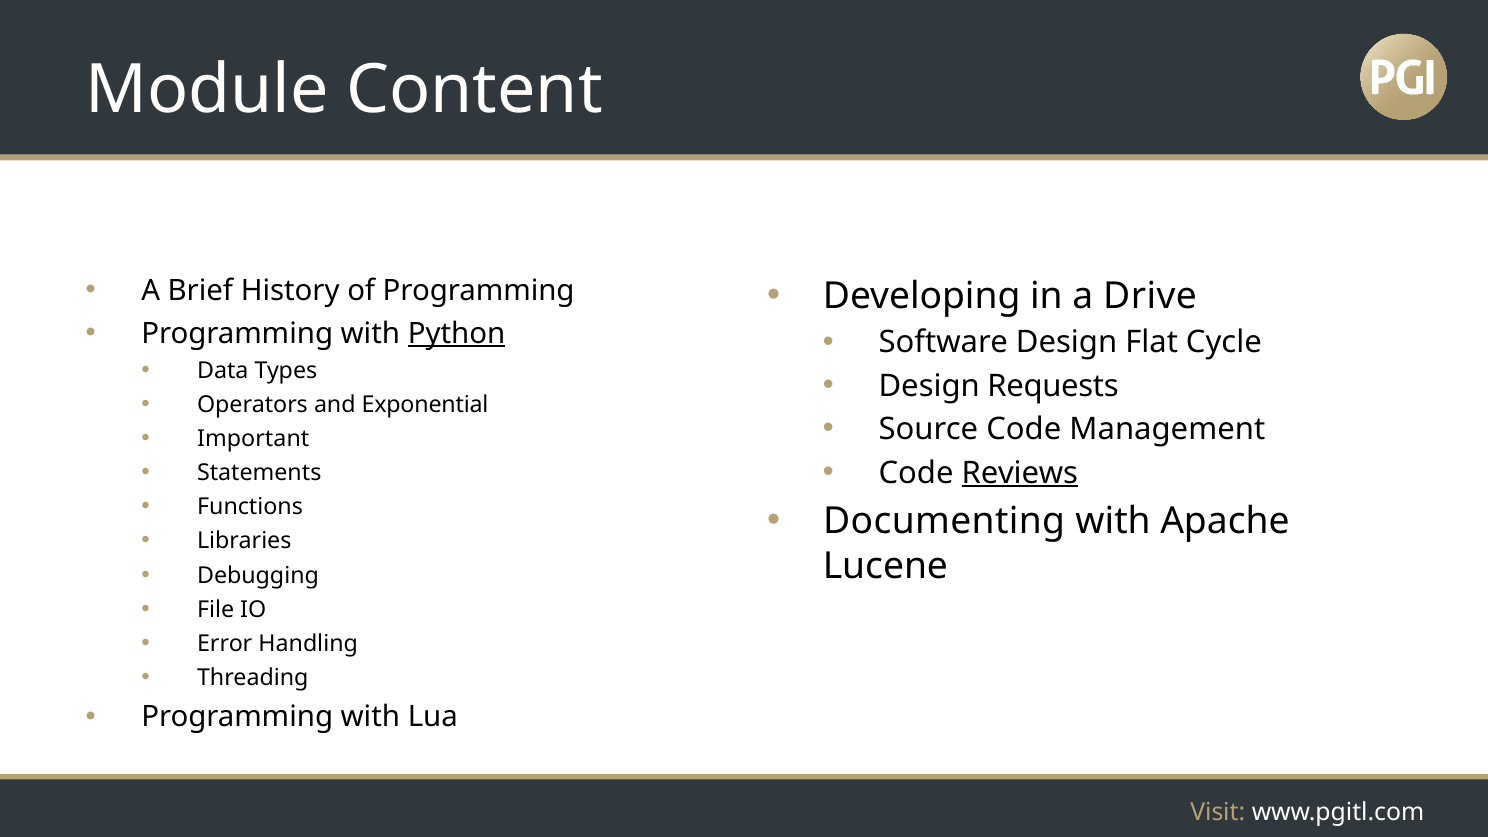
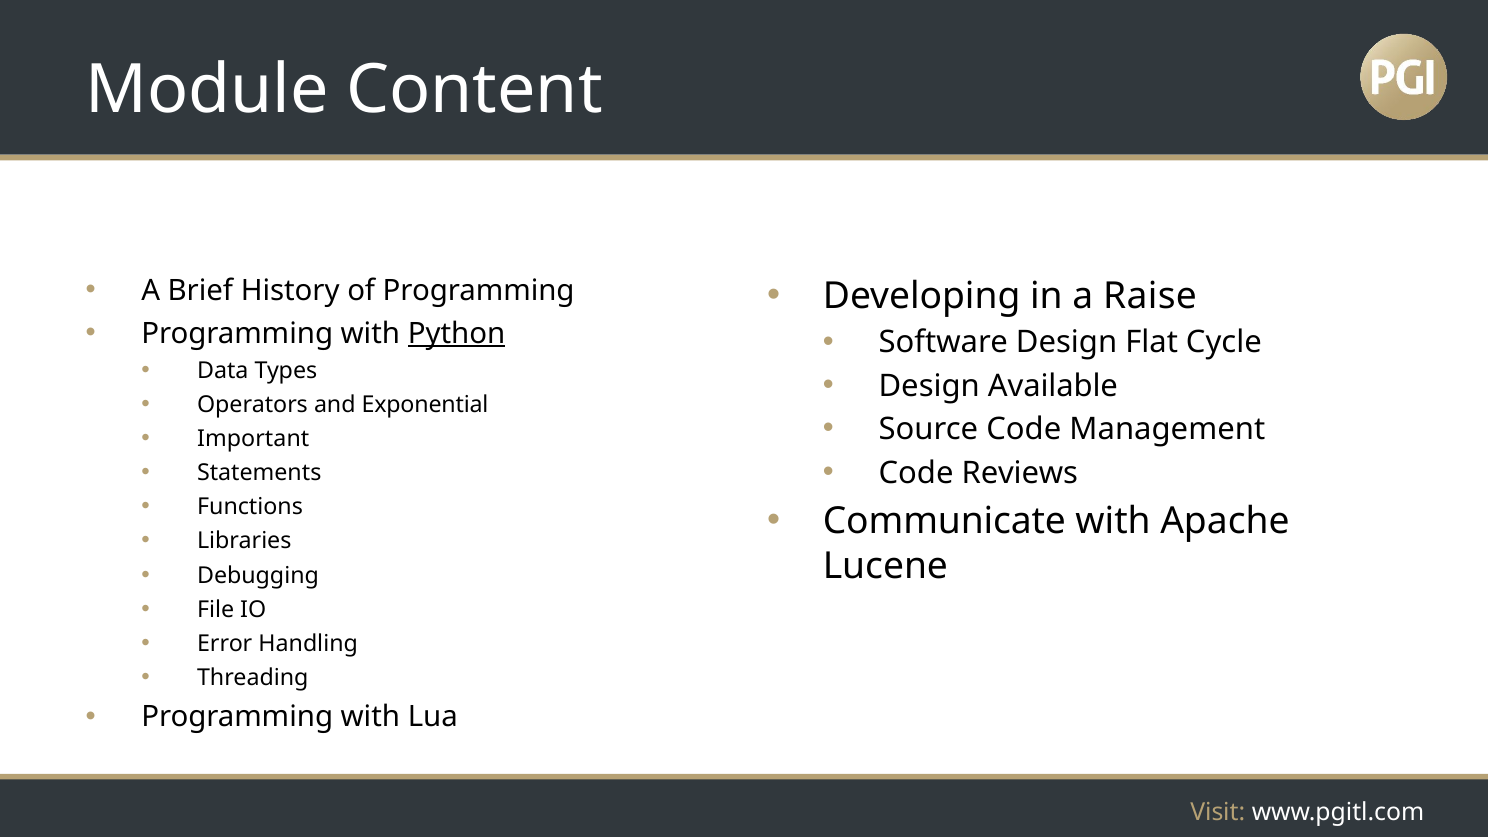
Drive: Drive -> Raise (1150, 296)
Requests: Requests -> Available (1053, 386)
Reviews underline: present -> none (1020, 473)
Documenting: Documenting -> Communicate (944, 522)
